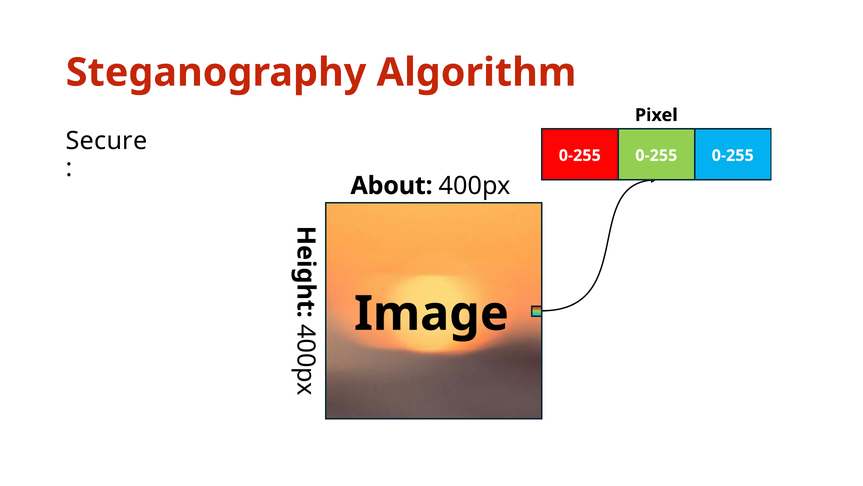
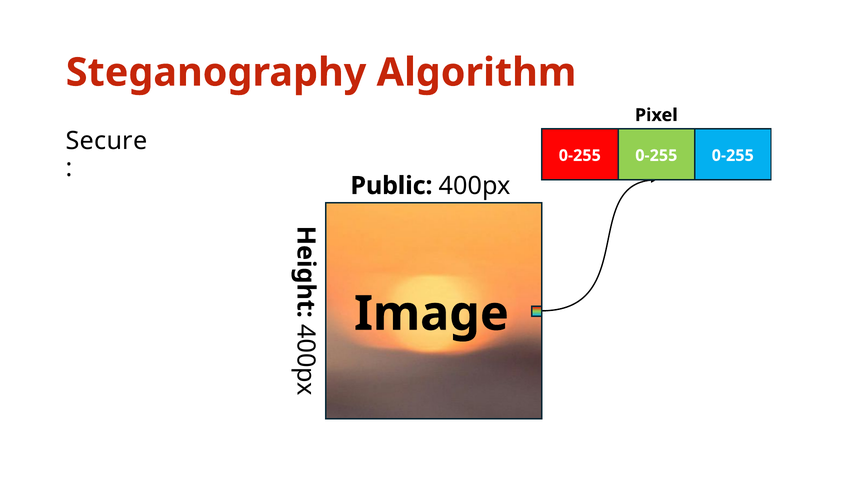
About: About -> Public (391, 186)
